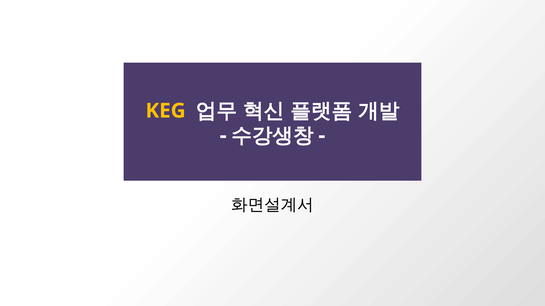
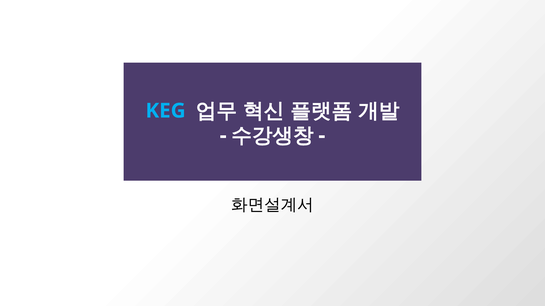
KEG colour: yellow -> light blue (166, 111)
